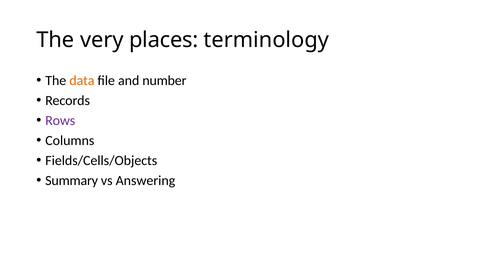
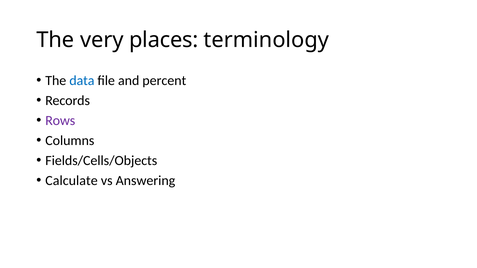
data colour: orange -> blue (82, 81)
number: number -> percent (164, 81)
Summary: Summary -> Calculate (72, 181)
